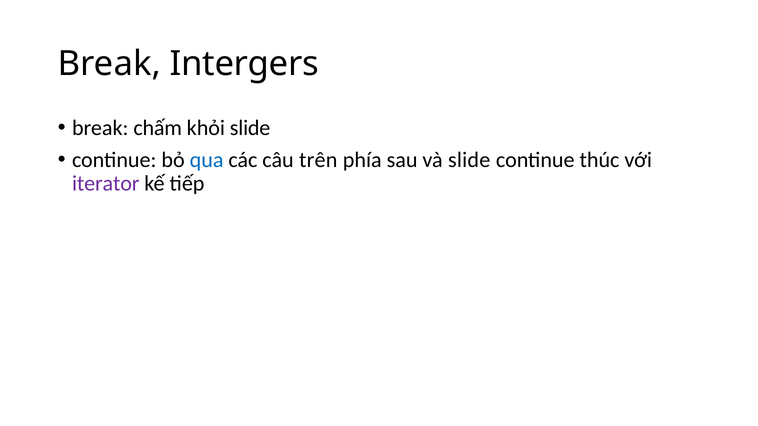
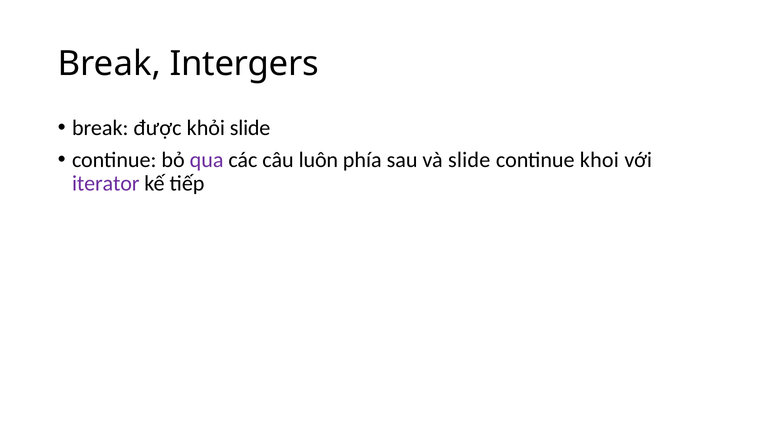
chấm: chấm -> được (157, 128)
qua colour: blue -> purple (207, 160)
trên: trên -> luôn (318, 160)
thúc: thúc -> khoi (599, 160)
